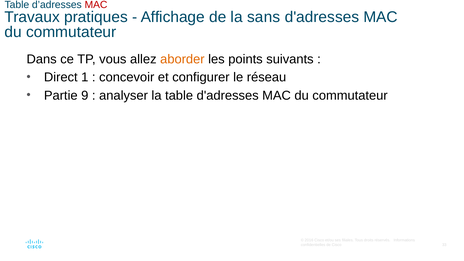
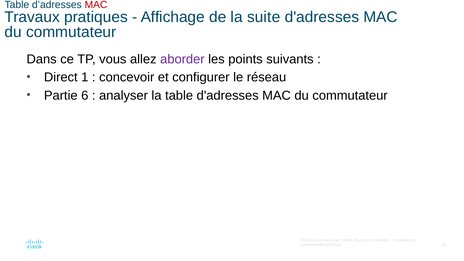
sans: sans -> suite (264, 17)
aborder colour: orange -> purple (182, 59)
9: 9 -> 6 (85, 95)
